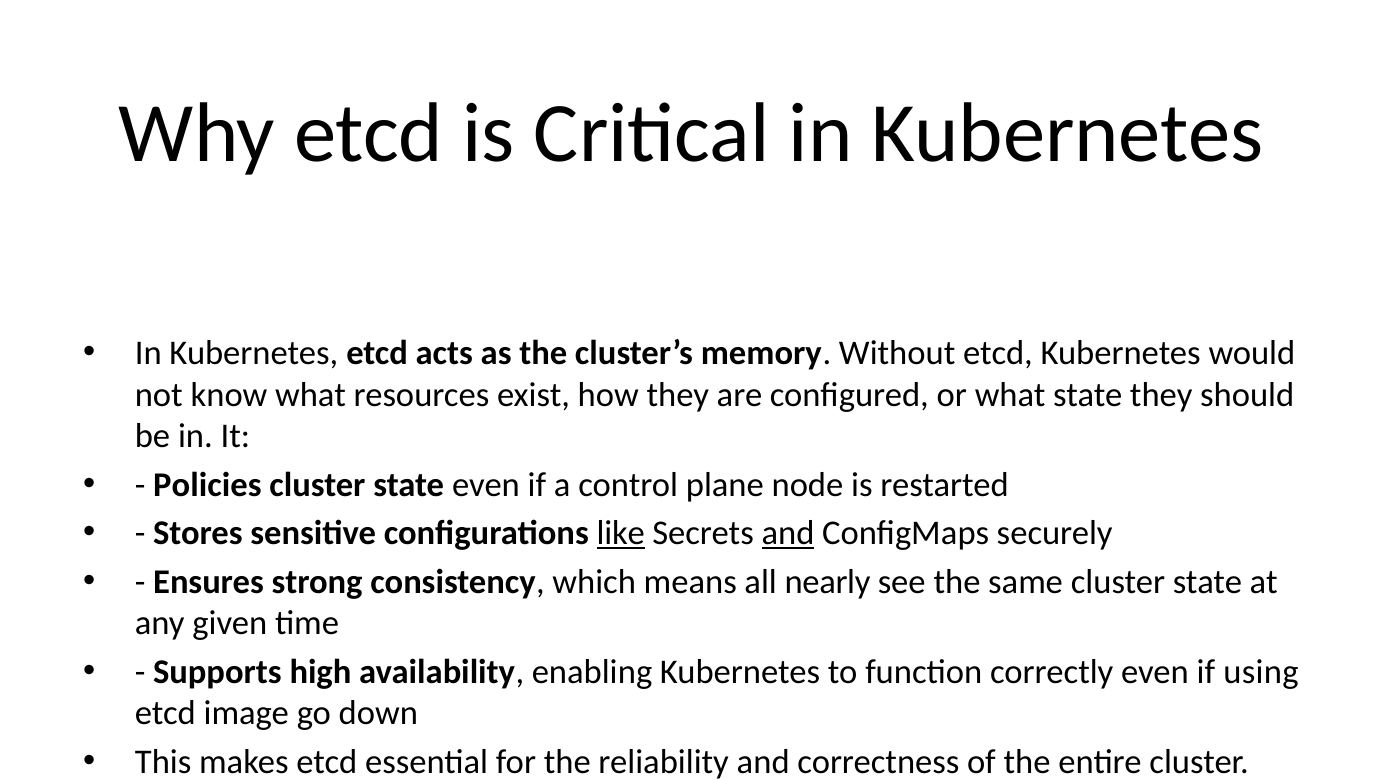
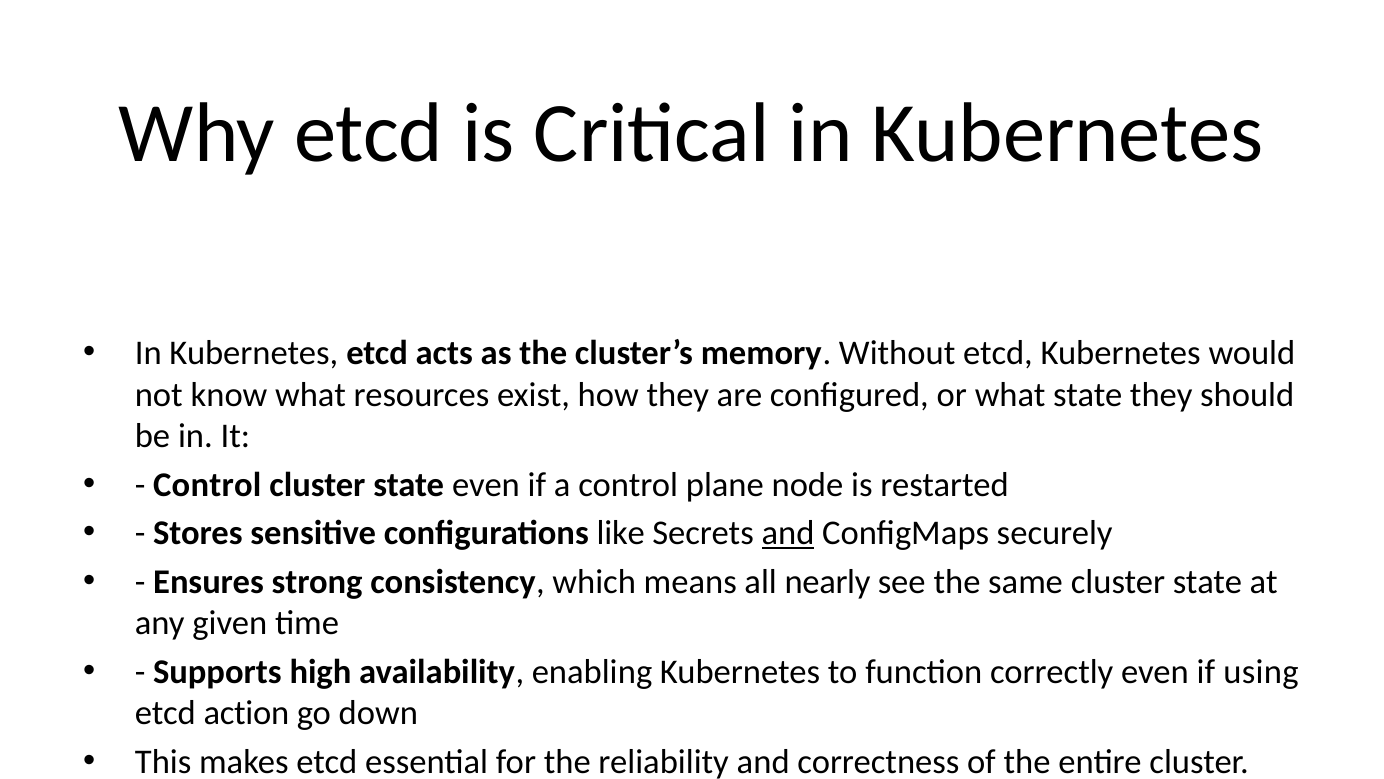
Policies: Policies -> Control (207, 485)
like underline: present -> none (621, 533)
image: image -> action (246, 713)
